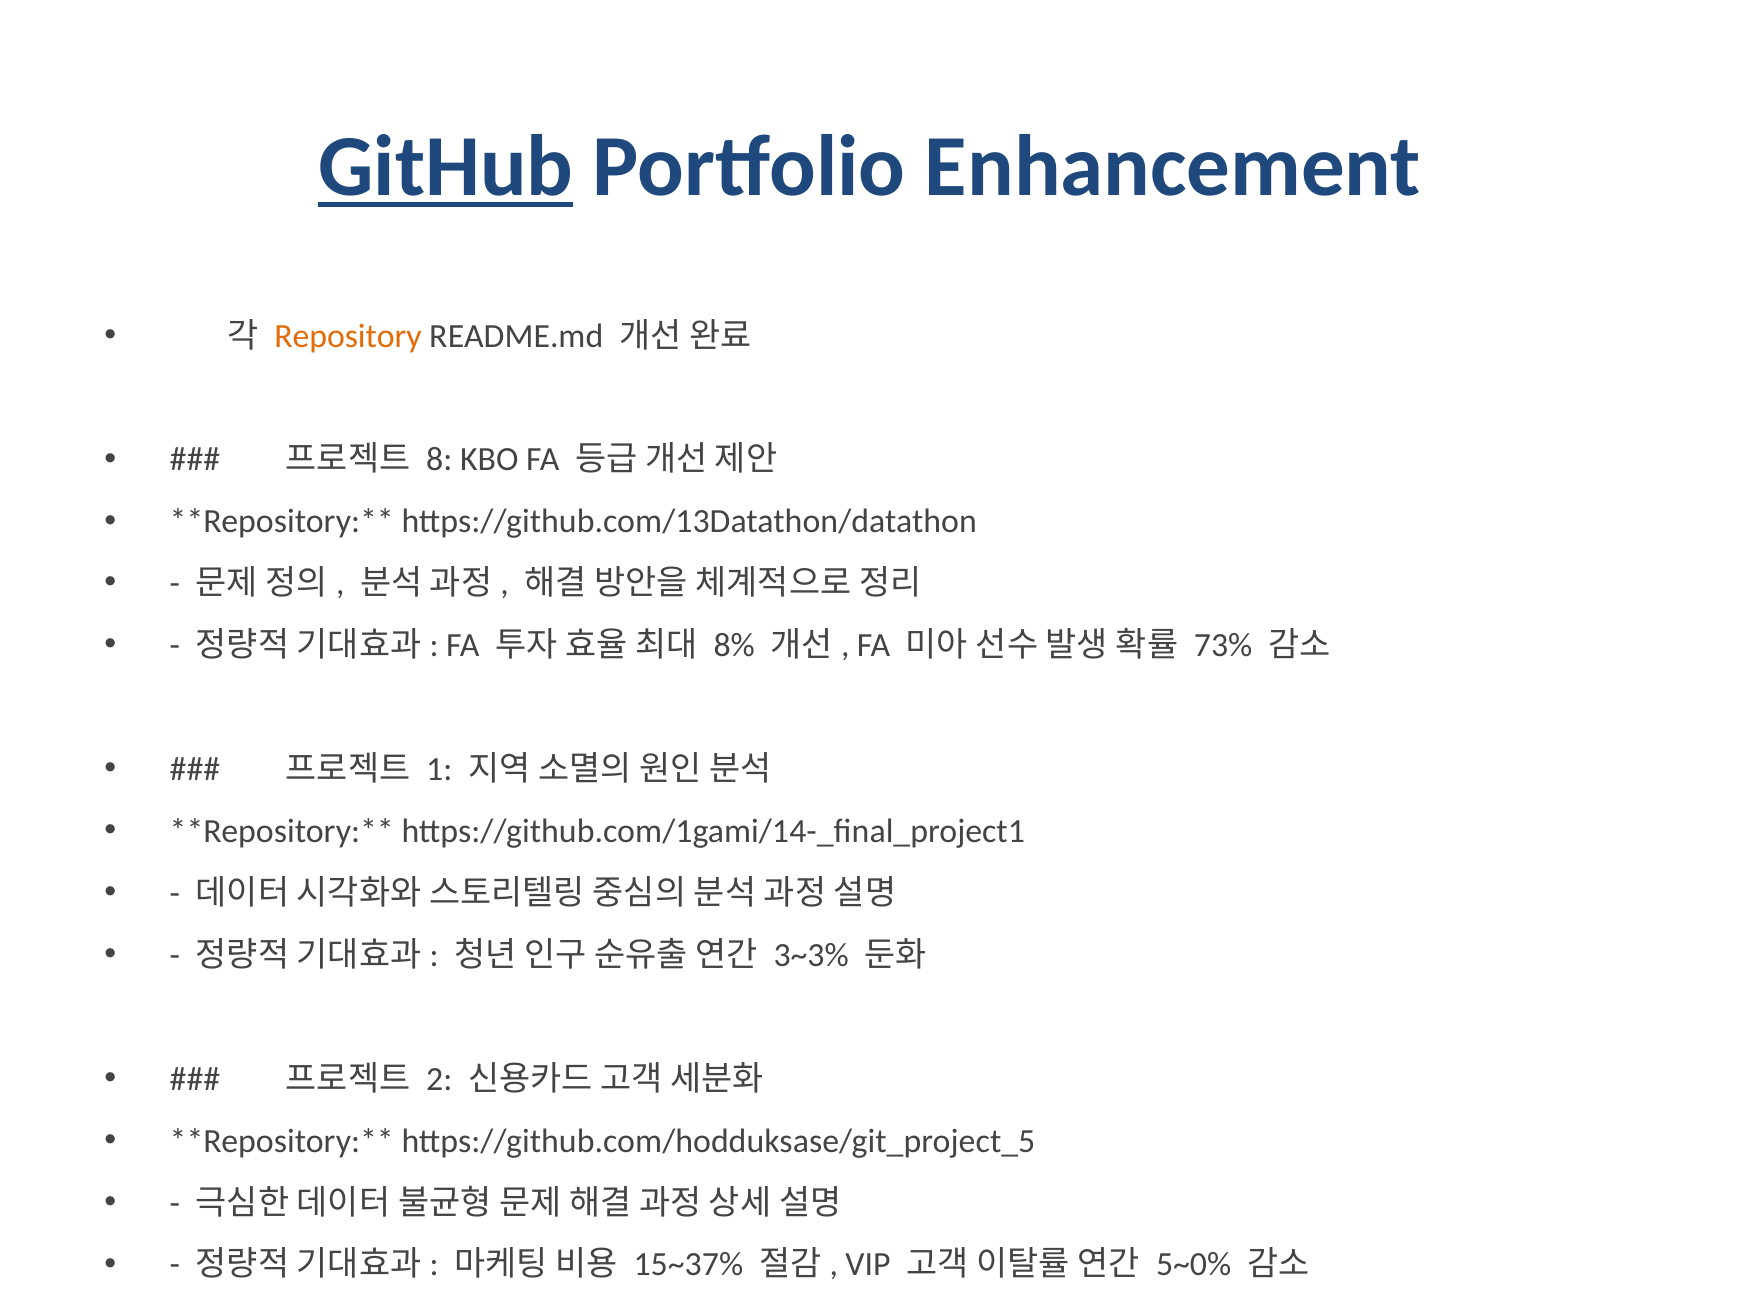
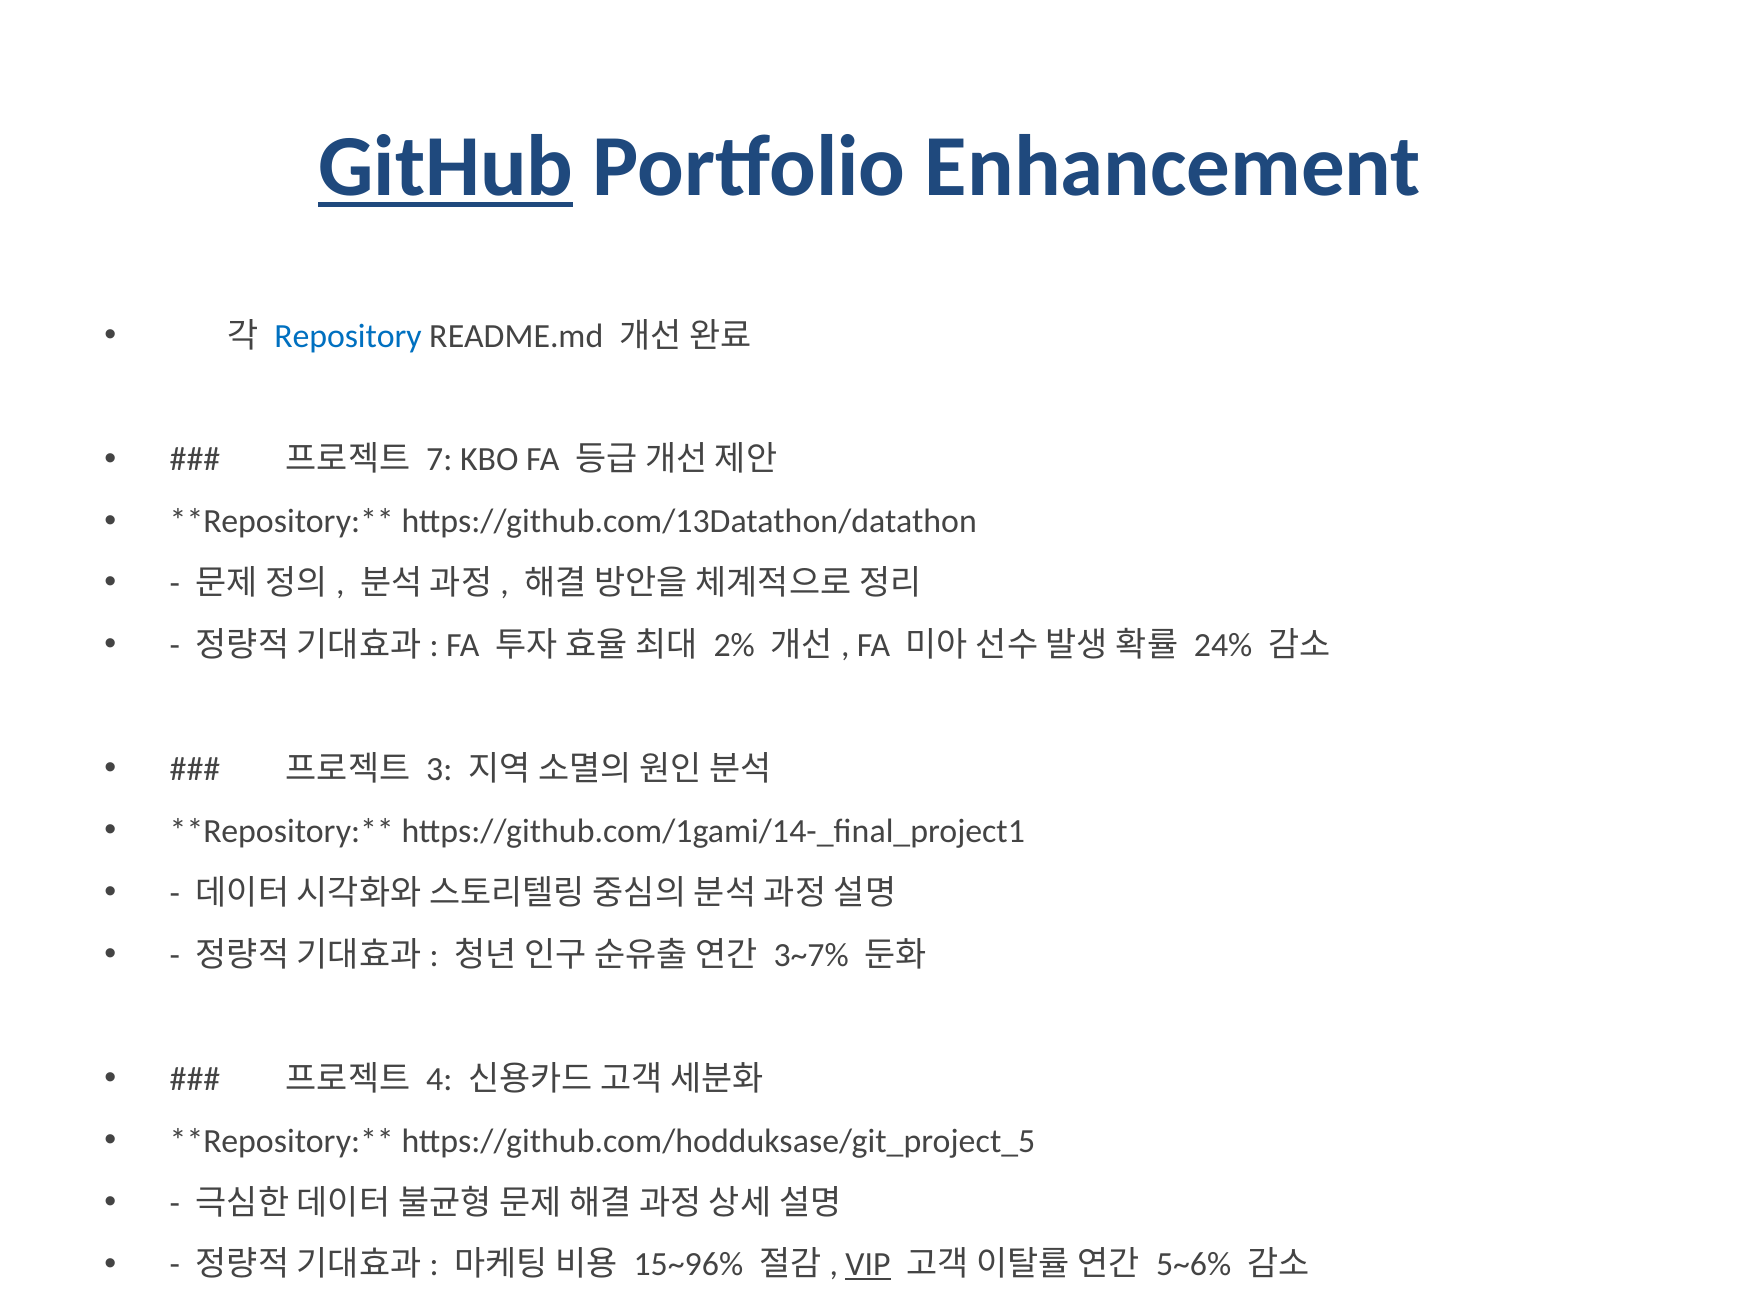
Repository colour: orange -> blue (348, 336)
8: 8 -> 7 (439, 460)
8%: 8% -> 2% (734, 646)
73%: 73% -> 24% (1223, 646)
1: 1 -> 3 (439, 769)
3~3%: 3~3% -> 3~7% (811, 955)
2: 2 -> 4 (439, 1079)
15~37%: 15~37% -> 15~96% (688, 1265)
VIP underline: none -> present (868, 1265)
5~0%: 5~0% -> 5~6% (1194, 1265)
